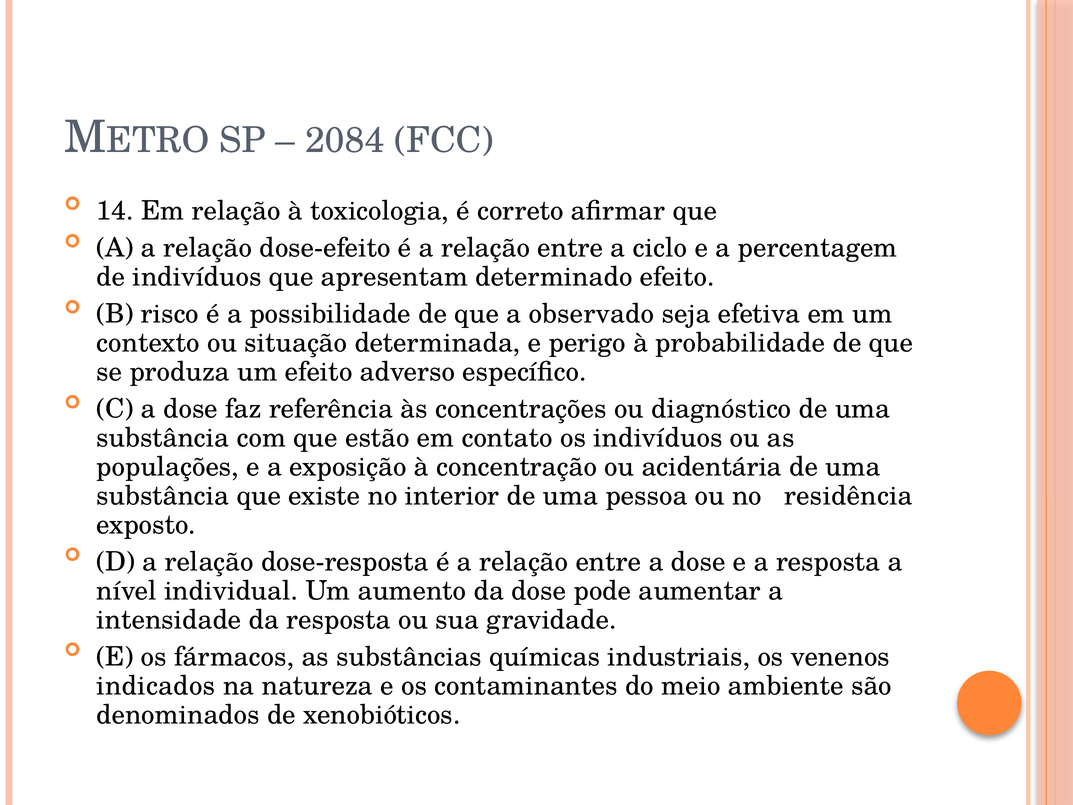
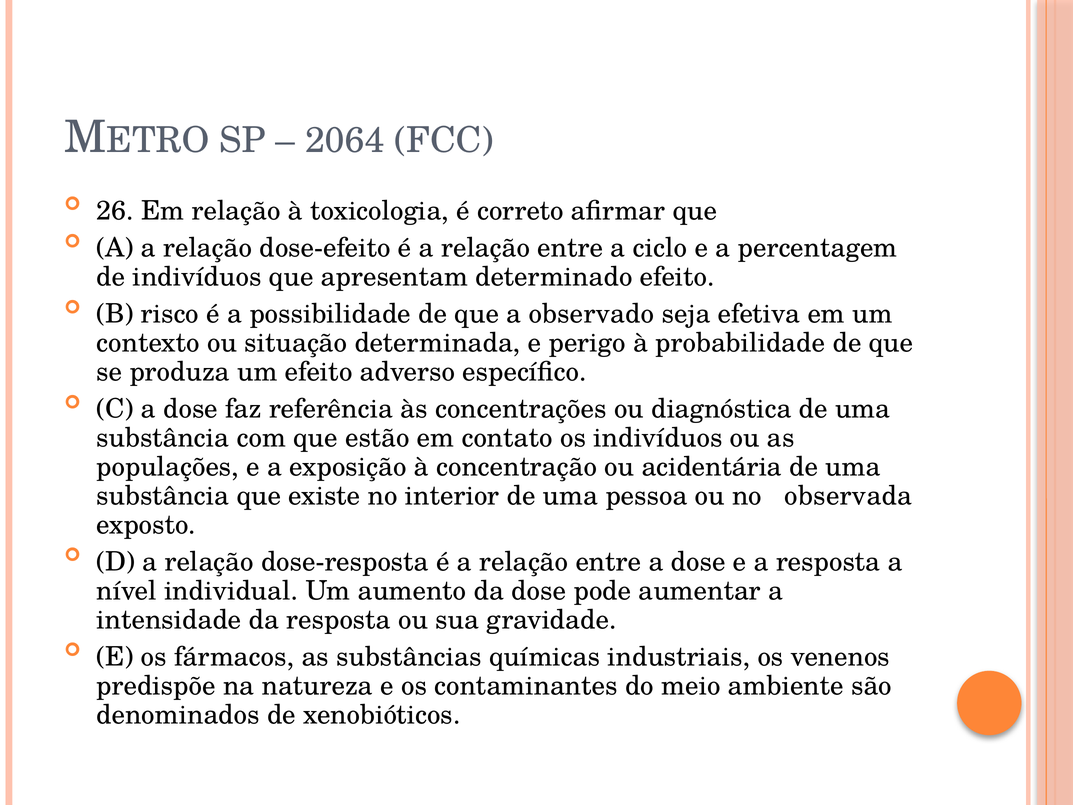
2084: 2084 -> 2064 (345, 140)
14: 14 -> 26 (115, 211)
diagnóstico: diagnóstico -> diagnóstica (721, 409)
residência: residência -> observada (848, 496)
indicados: indicados -> predispõe (156, 686)
